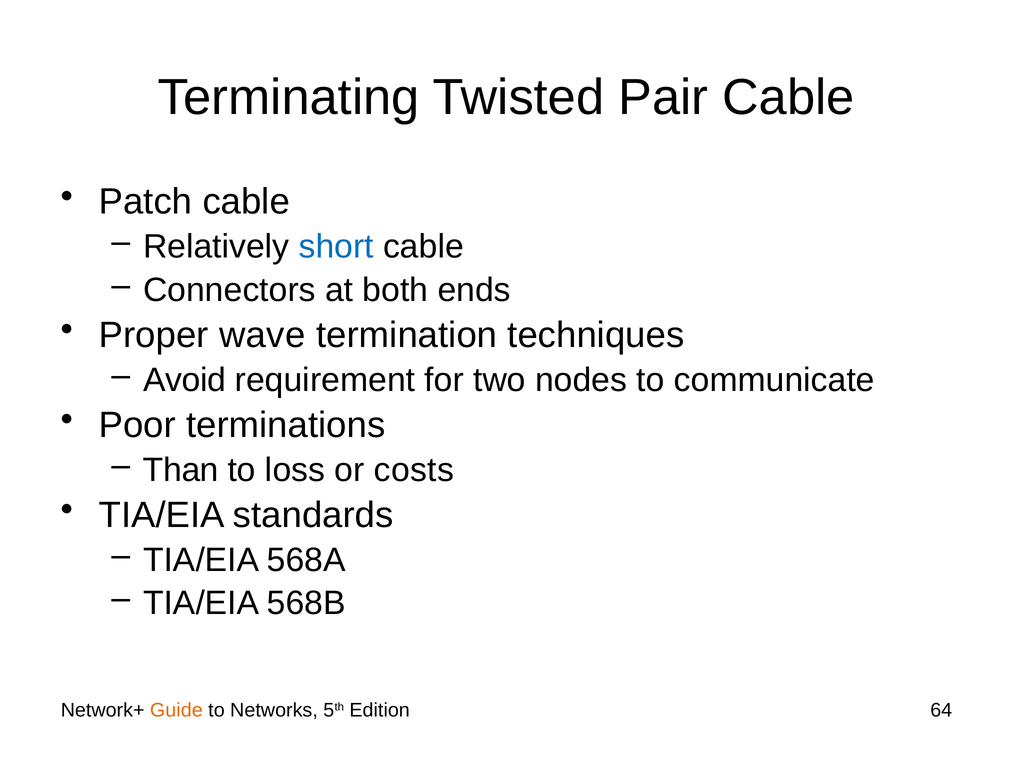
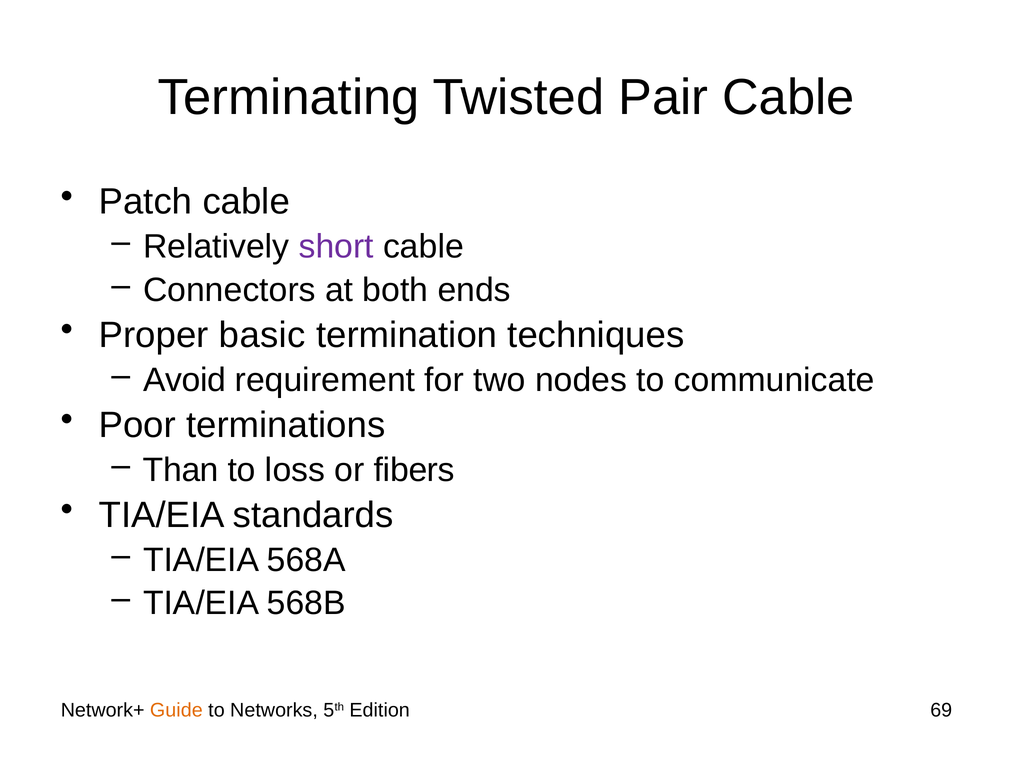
short colour: blue -> purple (336, 247)
wave: wave -> basic (262, 335)
costs: costs -> fibers (414, 470)
64: 64 -> 69 (941, 710)
